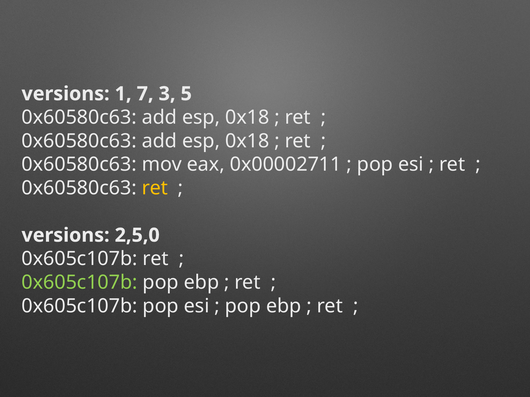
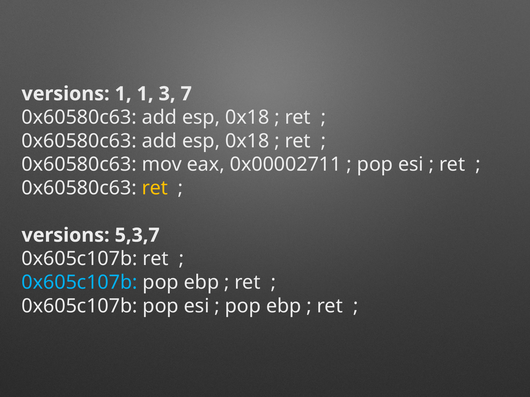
1 7: 7 -> 1 (145, 94)
5: 5 -> 7 (186, 94)
2,5,0: 2,5,0 -> 5,3,7 (137, 236)
0x605c107b colour: light green -> light blue (80, 283)
